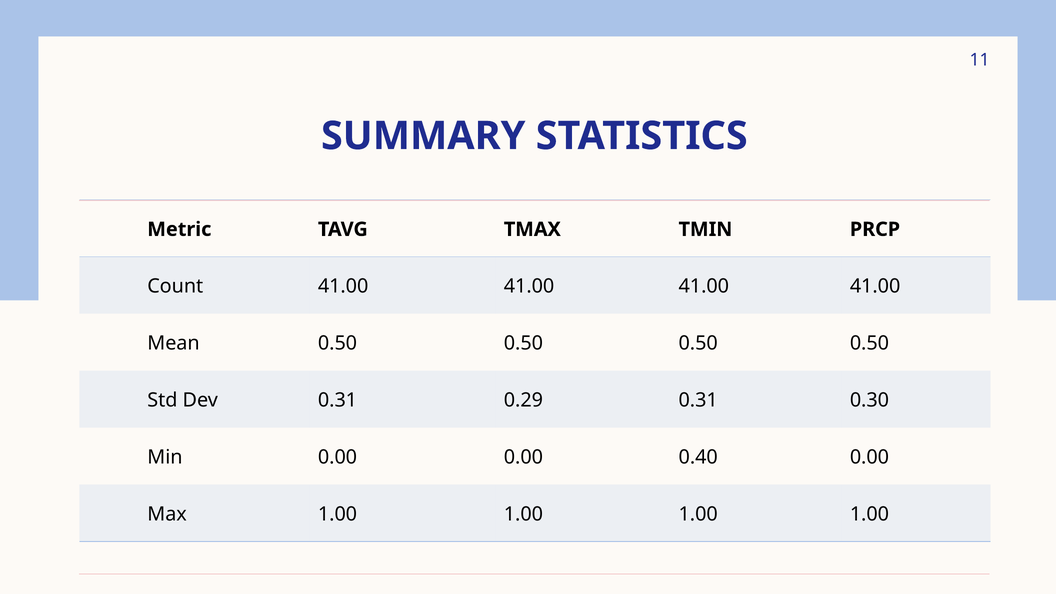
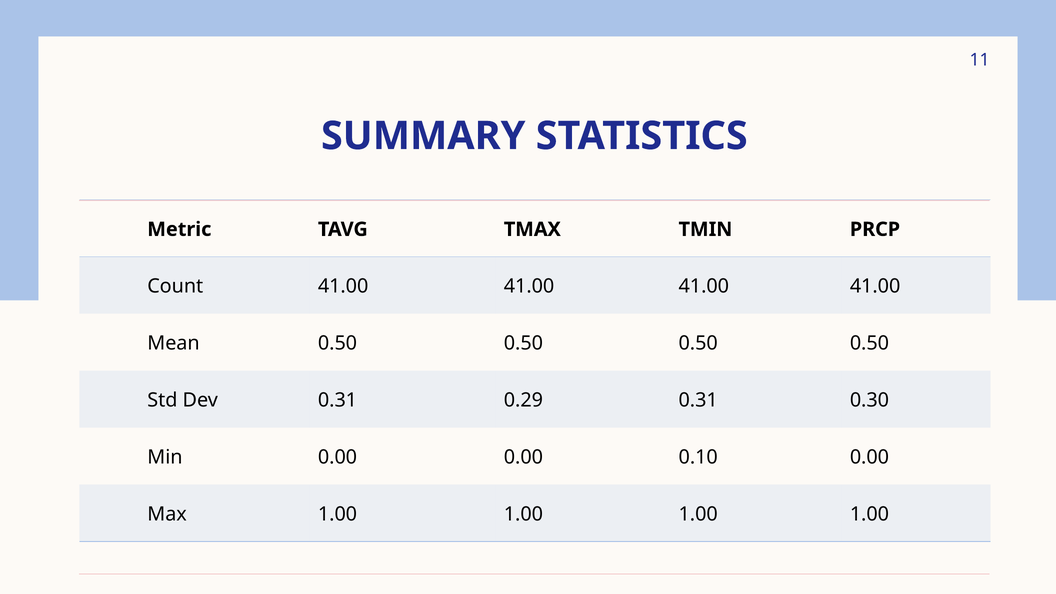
0.40: 0.40 -> 0.10 (698, 457)
